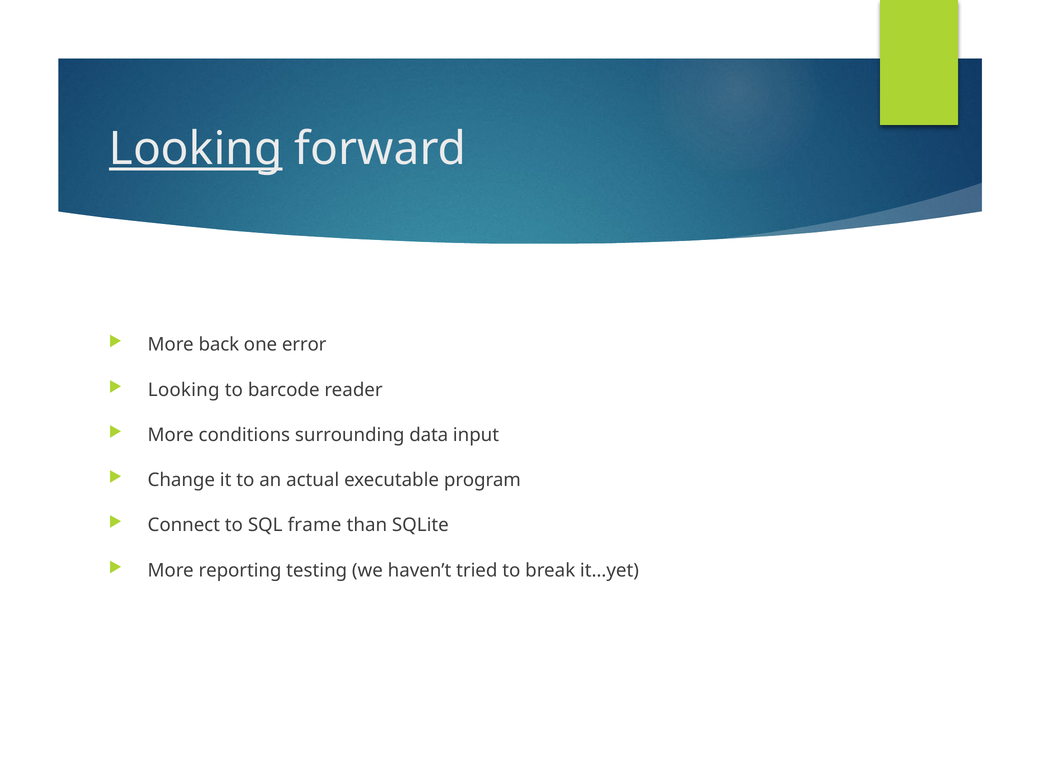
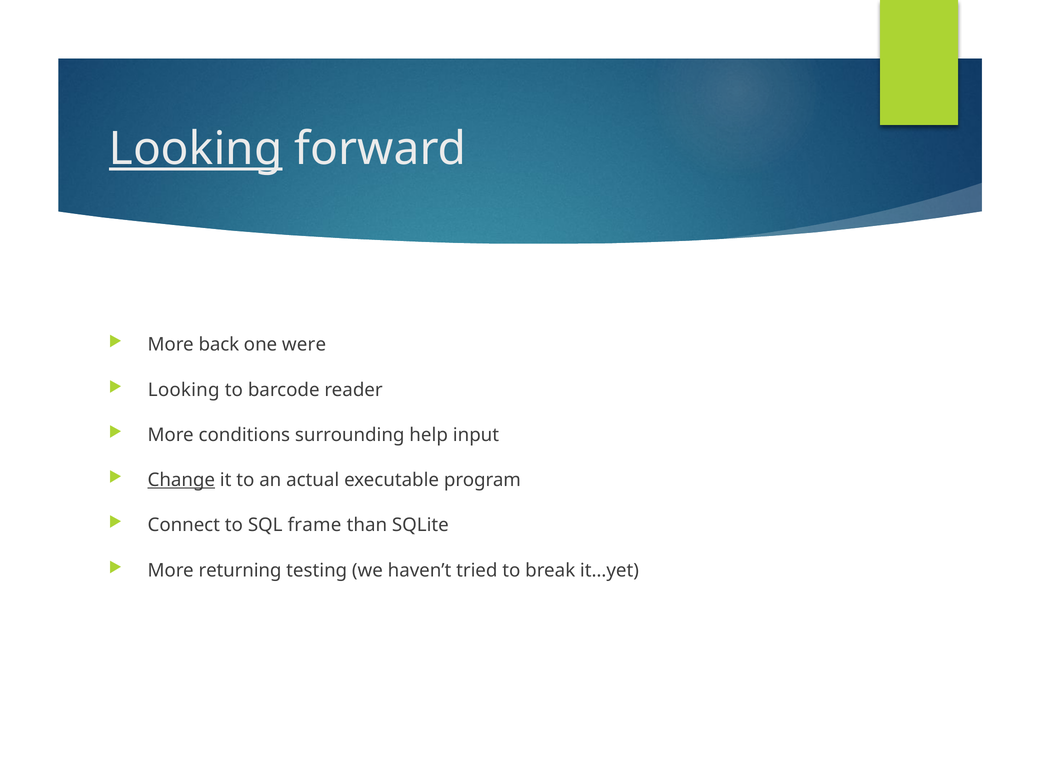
error: error -> were (304, 344)
data: data -> help (429, 435)
Change underline: none -> present (181, 480)
reporting: reporting -> returning (240, 570)
